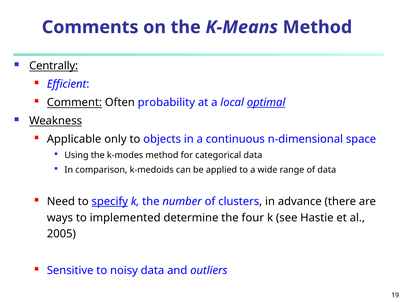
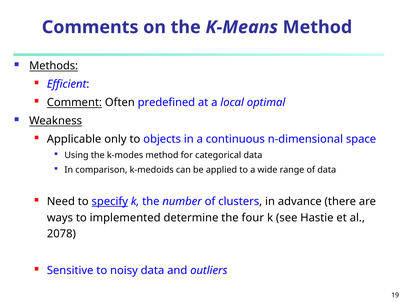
Centrally: Centrally -> Methods (54, 66)
probability: probability -> predefined (166, 103)
optimal underline: present -> none (266, 103)
2005: 2005 -> 2078 (61, 234)
